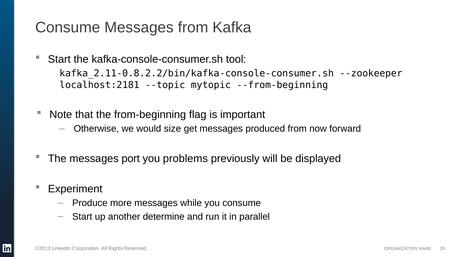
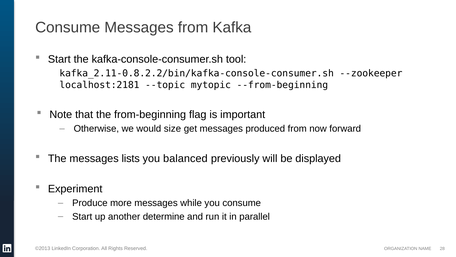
port: port -> lists (131, 158)
problems: problems -> balanced (185, 158)
